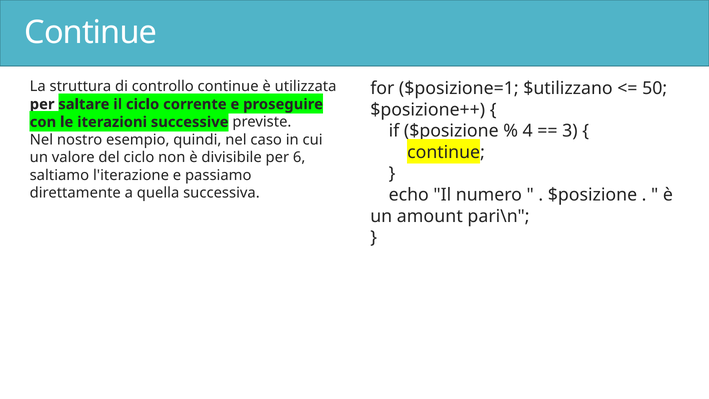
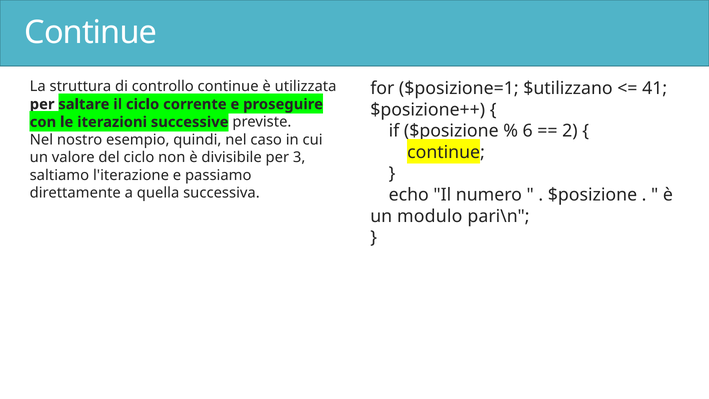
50: 50 -> 41 (655, 88)
4: 4 -> 6 (528, 131)
3: 3 -> 2 (570, 131)
6: 6 -> 3 (299, 158)
amount: amount -> modulo (430, 216)
